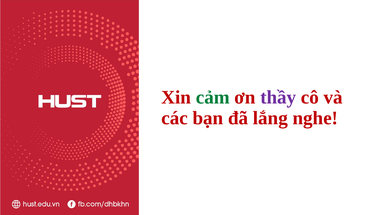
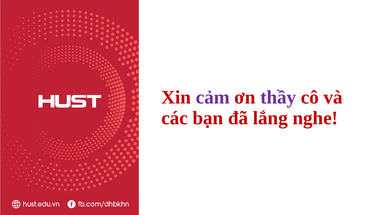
cảm colour: green -> purple (213, 97)
